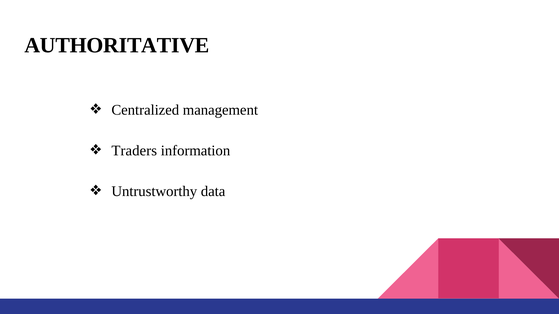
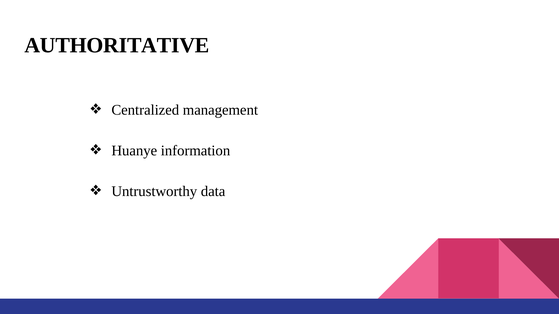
Traders: Traders -> Huanye (134, 151)
